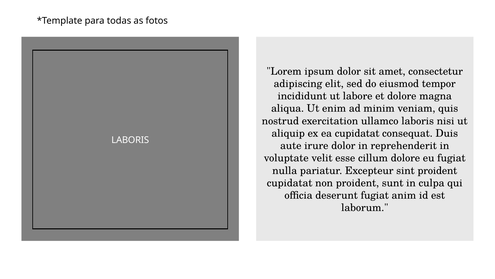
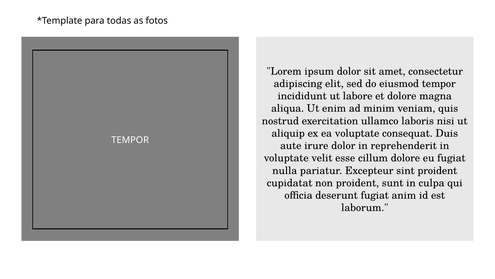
ea cupidatat: cupidatat -> voluptate (357, 133)
LABORIS: LABORIS -> TEMPOR (130, 140)
